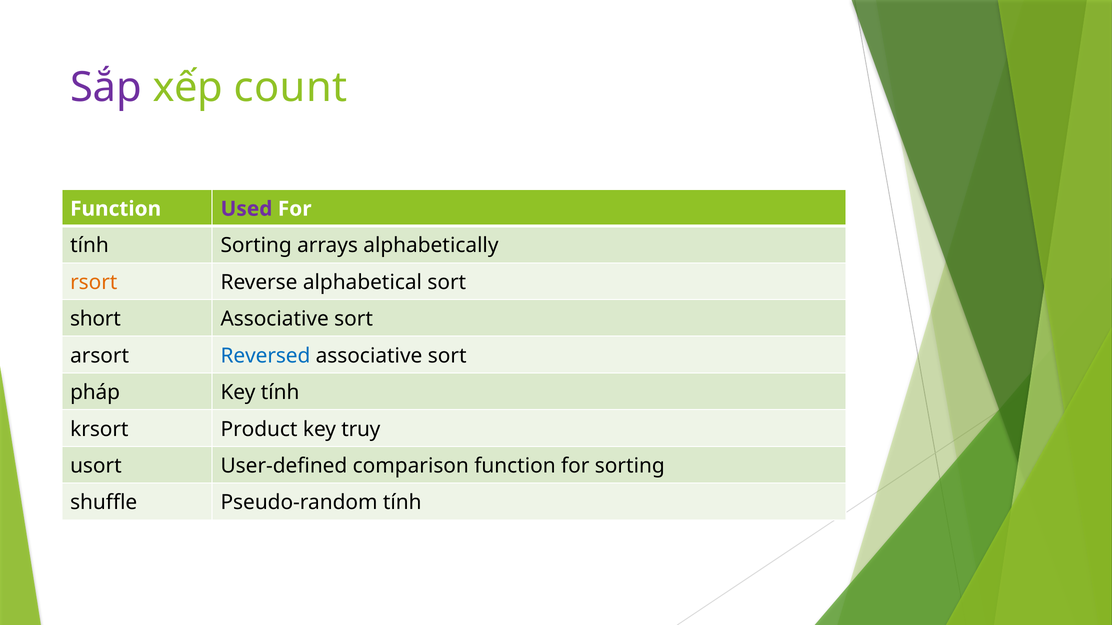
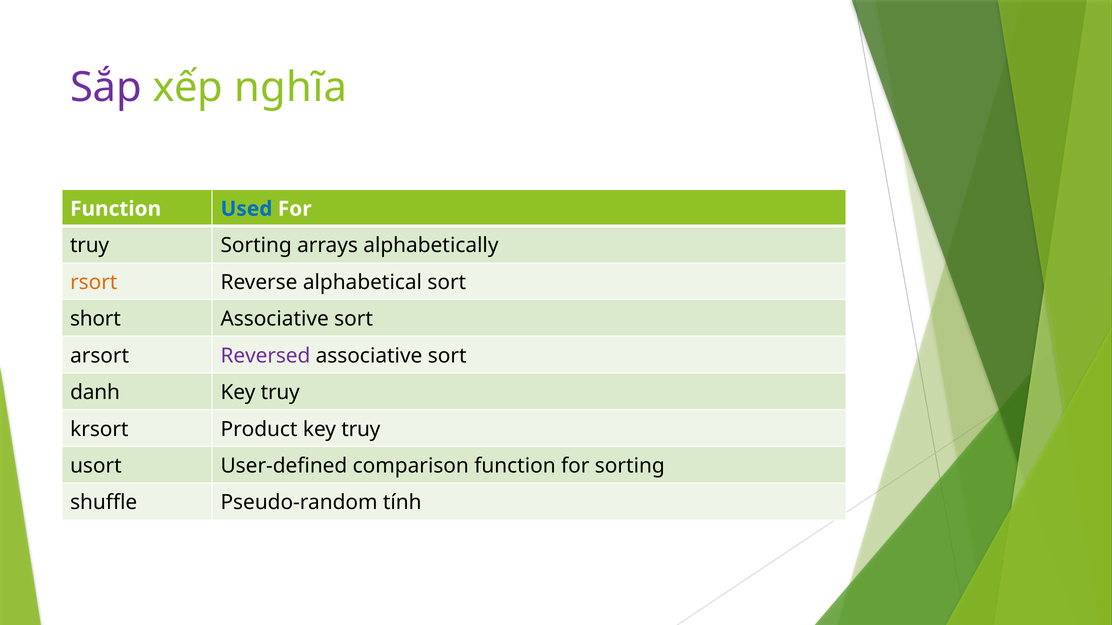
count: count -> nghĩa (291, 88)
Used colour: purple -> blue (246, 209)
tính: tính -> truy (90, 246)
Reversed colour: blue -> purple (265, 356)
pháp: pháp -> danh (95, 393)
tính: tính -> truy (280, 393)
